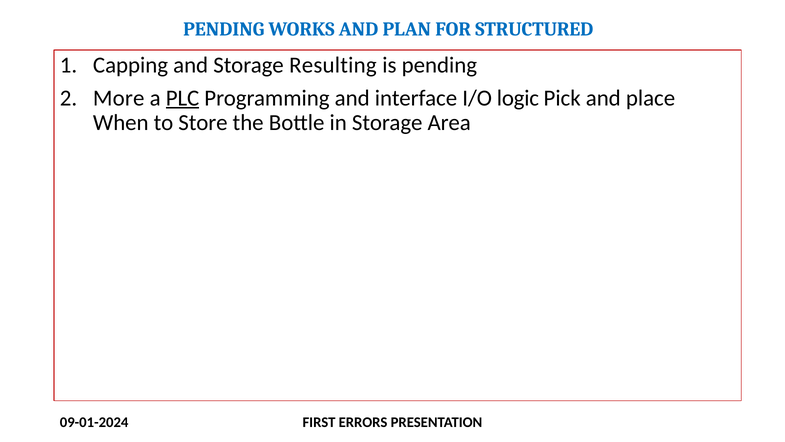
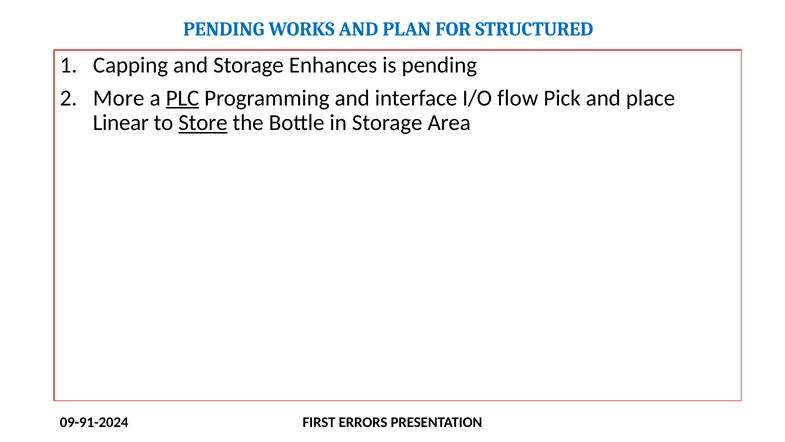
Resulting: Resulting -> Enhances (333, 65)
logic: logic -> flow (518, 98)
When: When -> Linear (121, 123)
Store underline: none -> present (203, 123)
09-01-2024: 09-01-2024 -> 09-91-2024 (94, 422)
